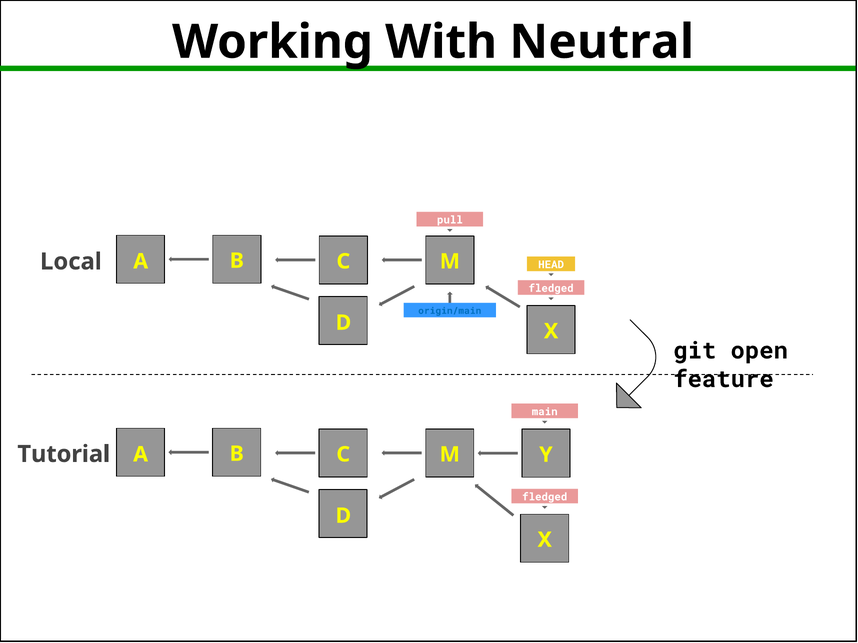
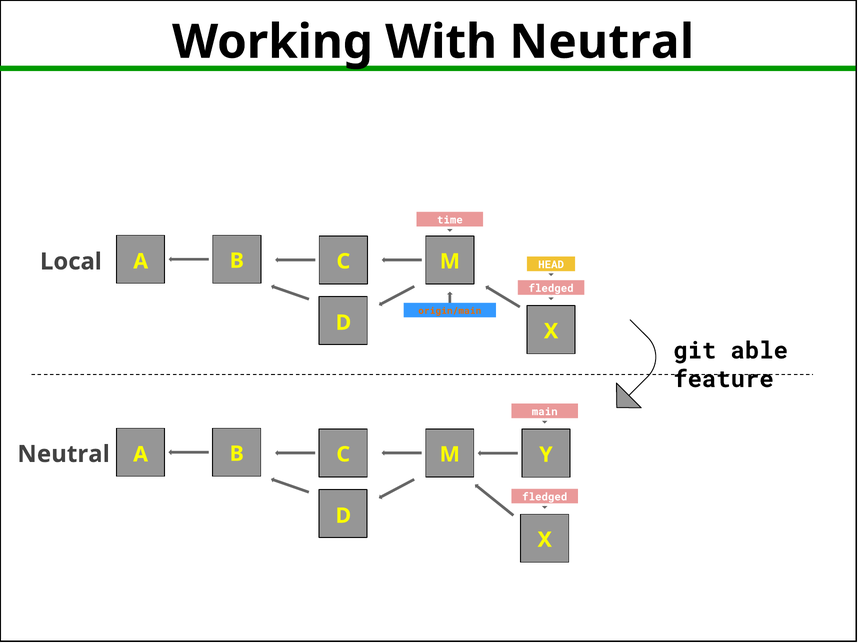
pull: pull -> time (450, 220)
origin/main colour: blue -> orange (450, 311)
open: open -> able (759, 351)
Tutorial: Tutorial -> Neutral (64, 454)
